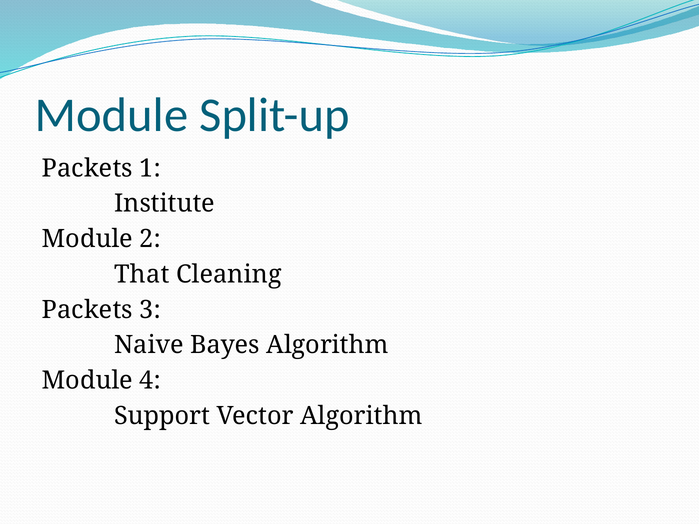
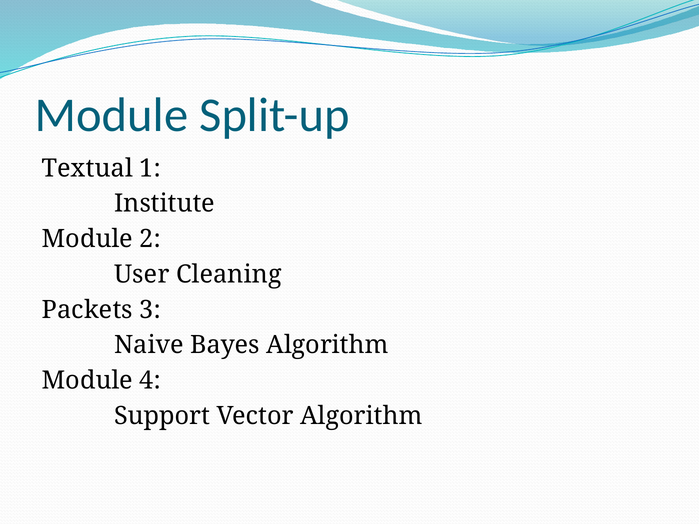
Packets: Packets -> Textual (87, 168)
That: That -> User (142, 275)
